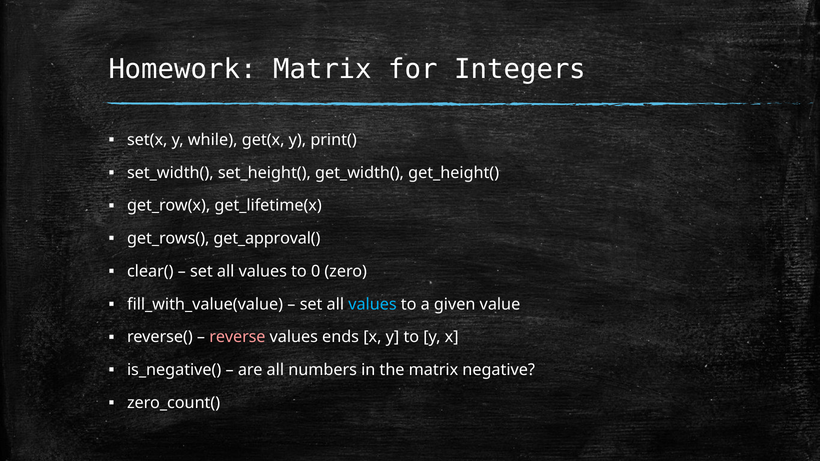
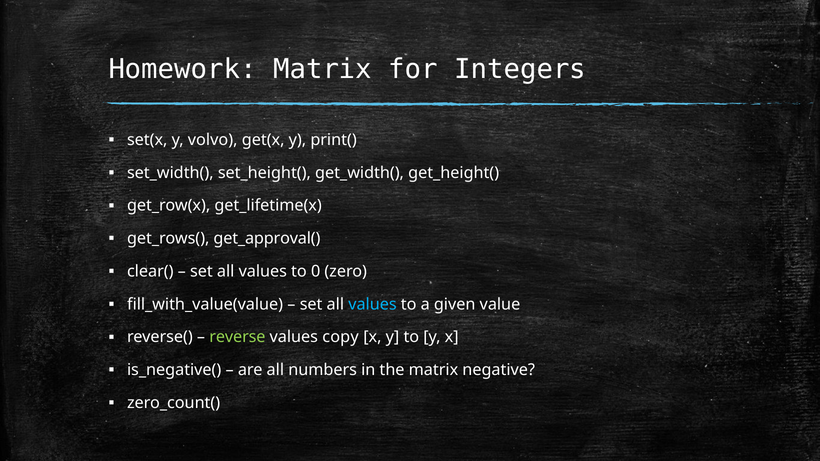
while: while -> volvo (213, 140)
reverse colour: pink -> light green (237, 337)
ends: ends -> copy (340, 337)
